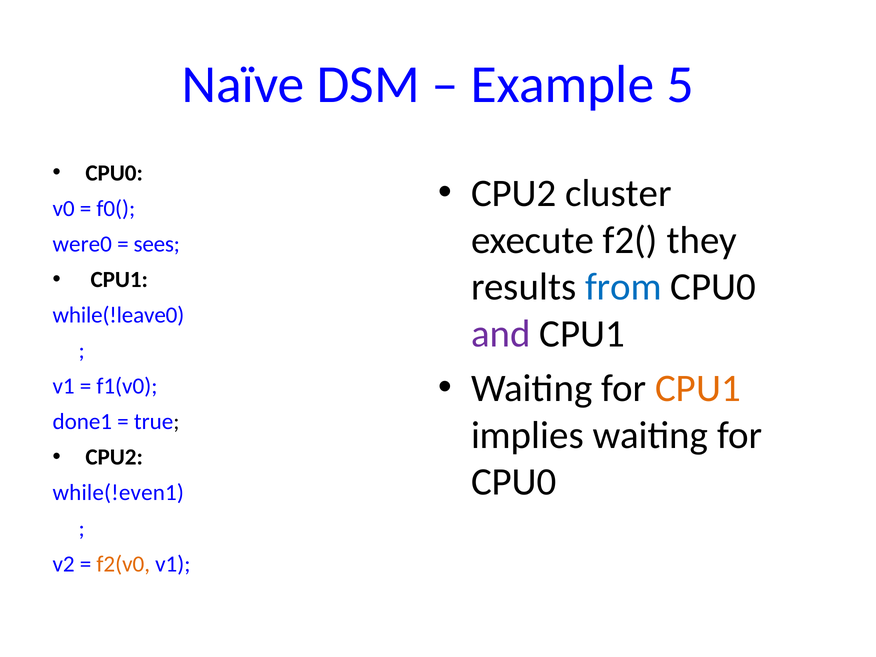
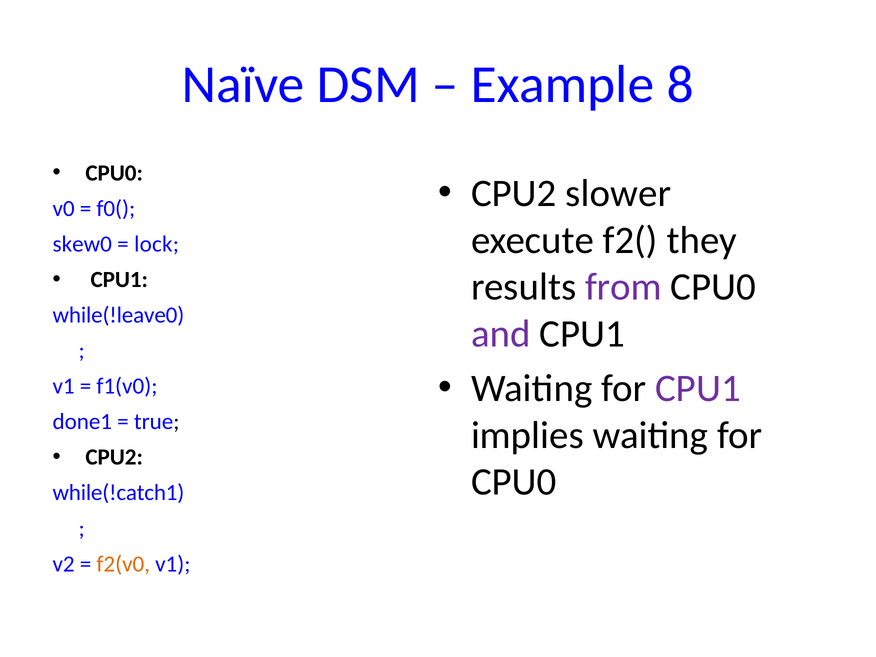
5: 5 -> 8 (680, 85)
cluster: cluster -> slower (618, 194)
were0: were0 -> skew0 (82, 244)
sees: sees -> lock (157, 244)
from colour: blue -> purple (623, 287)
CPU1 colour: orange -> purple (698, 388)
while(!even1: while(!even1 -> while(!catch1 (118, 493)
